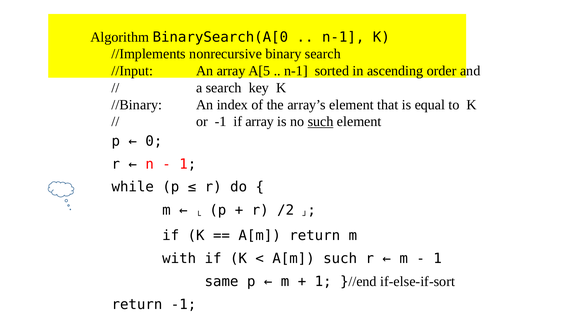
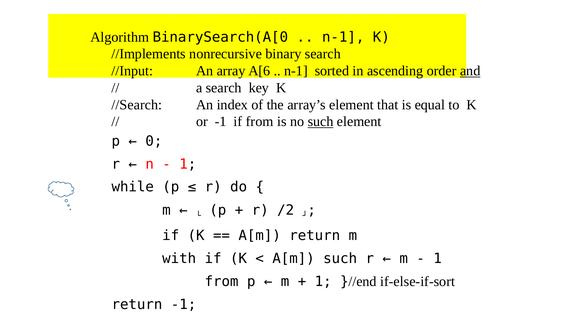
A[5: A[5 -> A[6 (259, 71)
and underline: none -> present (470, 71)
//Binary: //Binary -> //Search (137, 105)
if array: array -> from (260, 122)
same: same -> from (222, 281)
